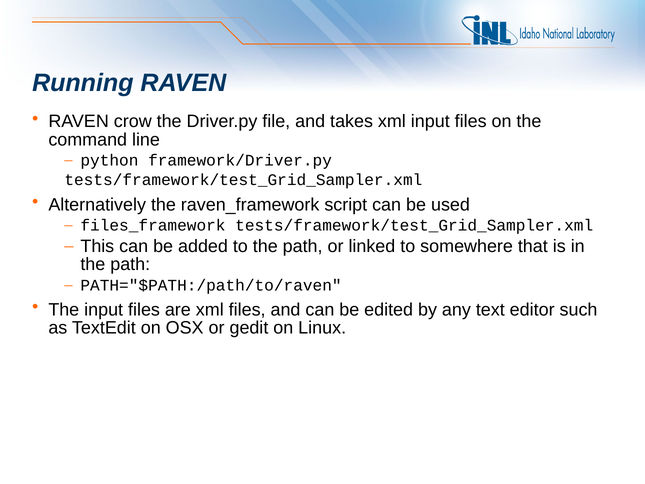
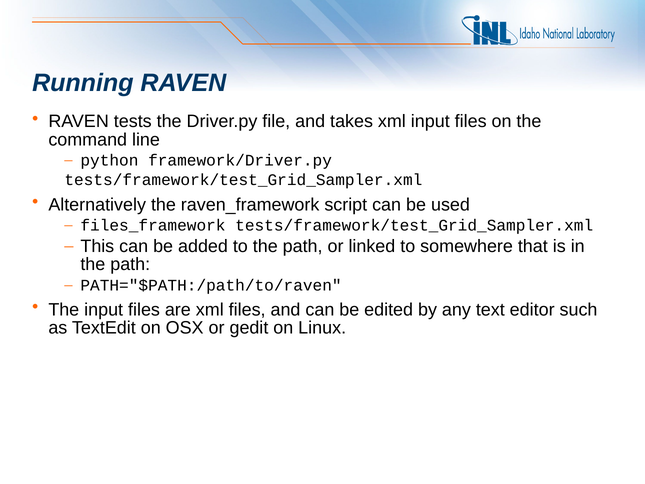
crow: crow -> tests (133, 121)
